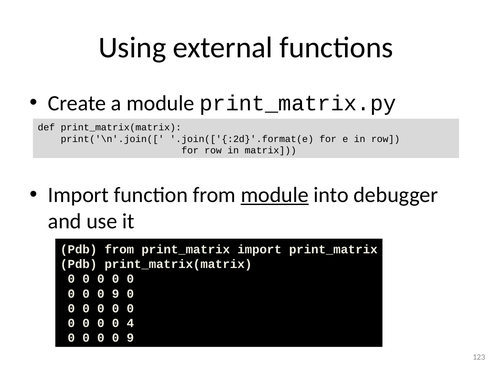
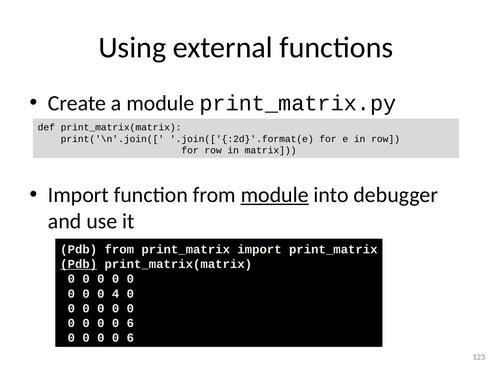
Pdb underline: none -> present (79, 264)
9: 9 -> 4 (116, 294)
4: 4 -> 6 (130, 323)
9: 9 -> 6 (130, 338)
